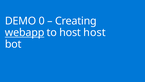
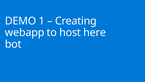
0: 0 -> 1 (42, 21)
webapp underline: present -> none (25, 32)
host host: host -> here (95, 32)
